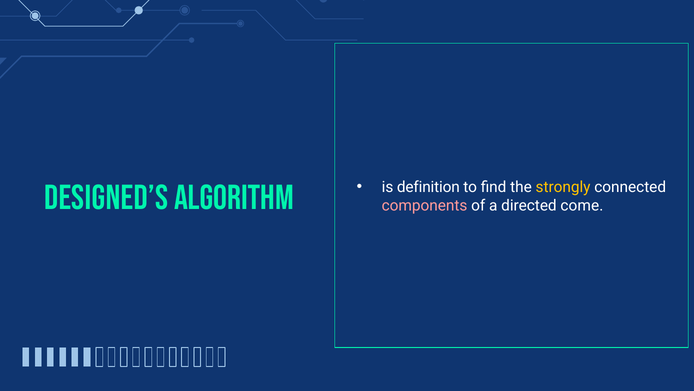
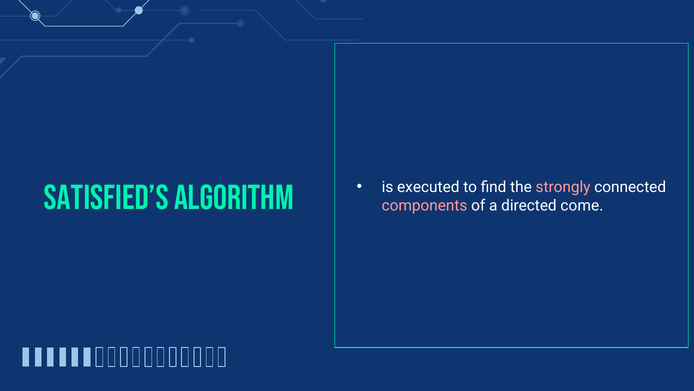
Designed’s: Designed’s -> Satisfied’s (106, 198)
definition: definition -> executed (428, 187)
strongly colour: yellow -> pink (563, 187)
